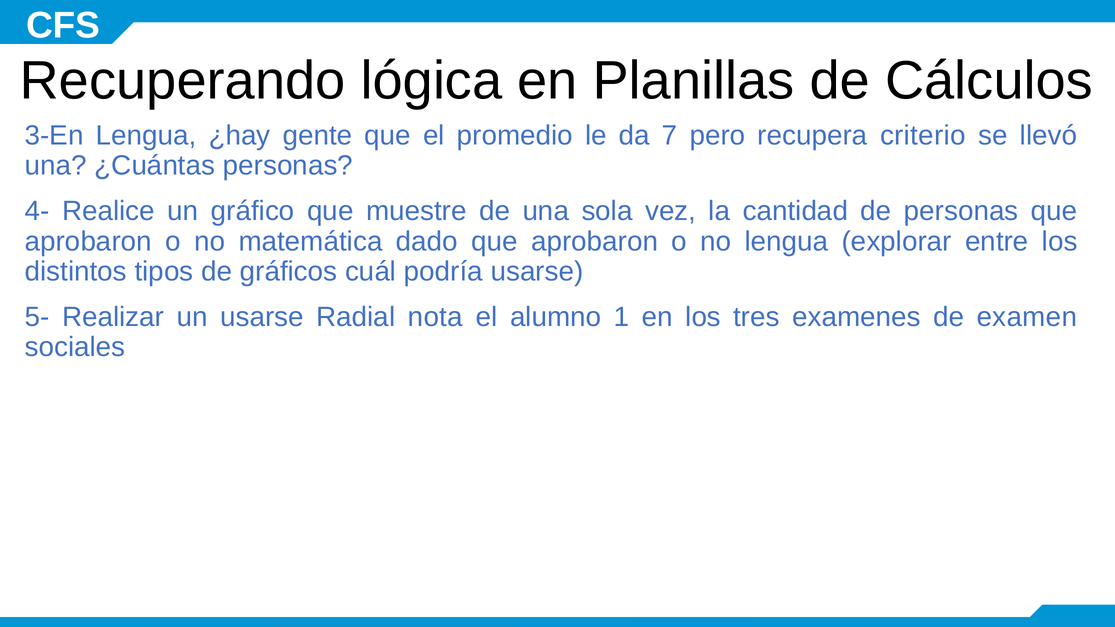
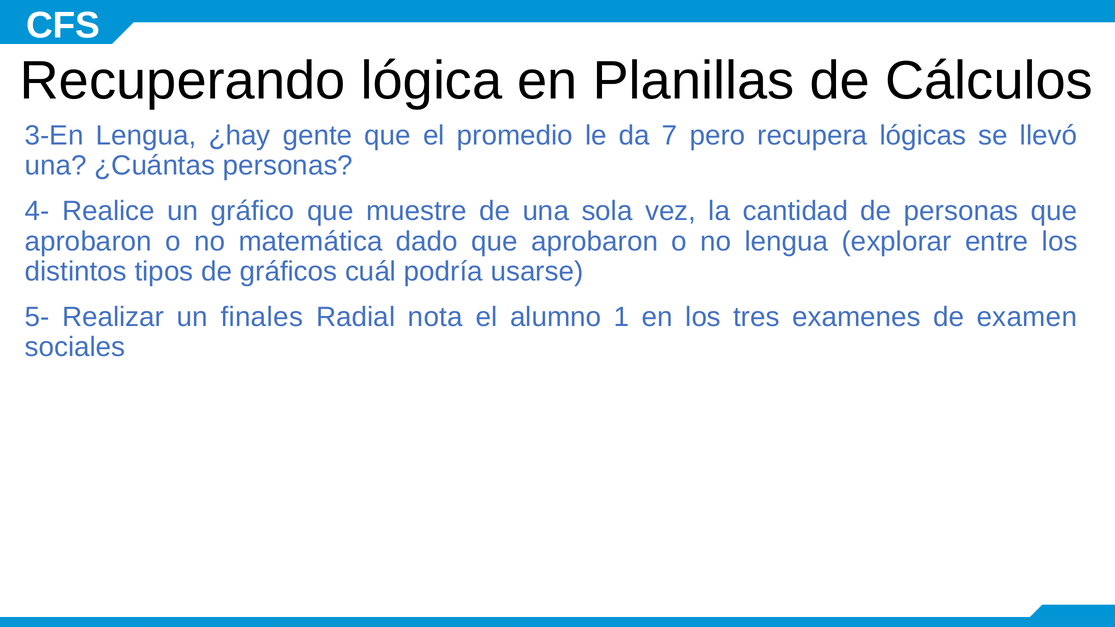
criterio: criterio -> lógicas (923, 136)
un usarse: usarse -> finales (262, 317)
